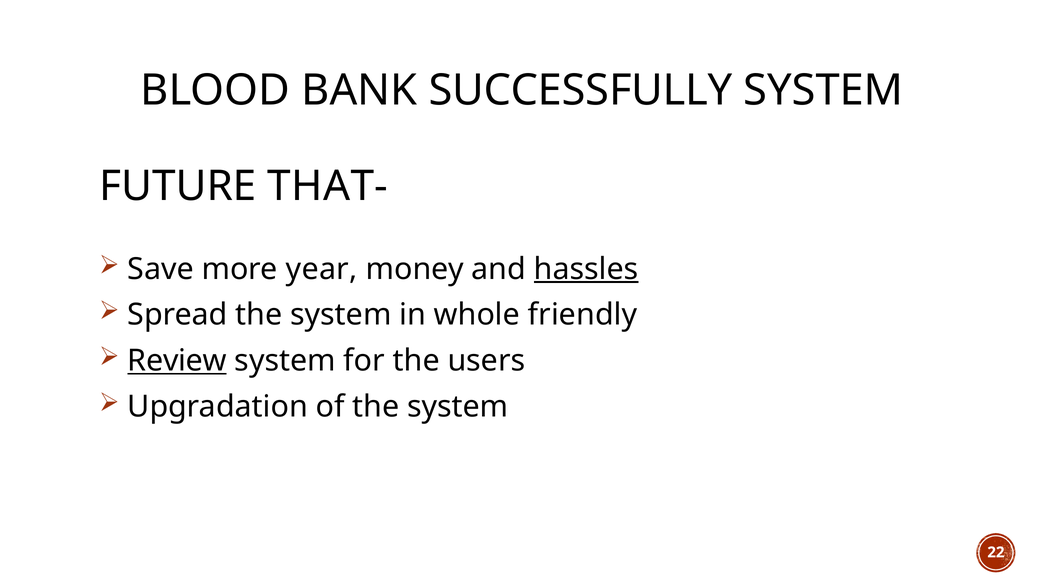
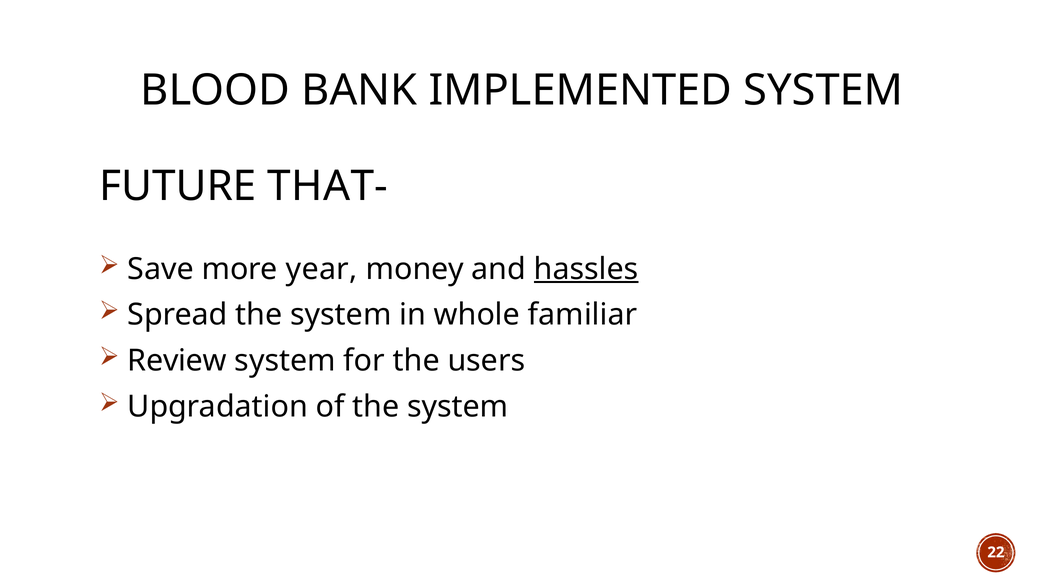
SUCCESSFULLY: SUCCESSFULLY -> IMPLEMENTED (580, 90)
friendly: friendly -> familiar (583, 315)
Review underline: present -> none (177, 361)
